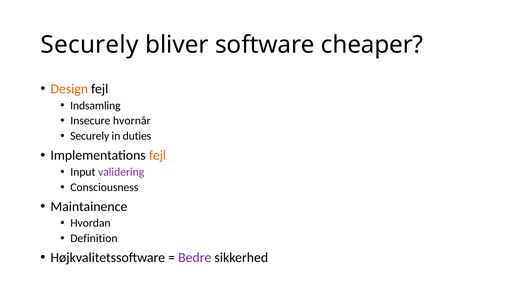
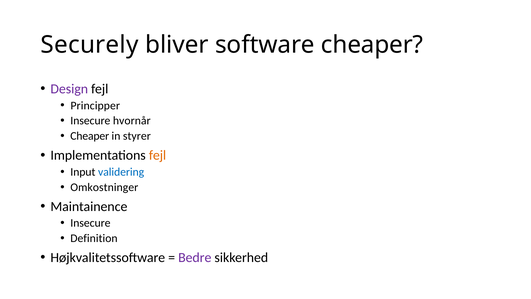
Design colour: orange -> purple (69, 89)
Indsamling: Indsamling -> Principper (95, 105)
Securely: Securely -> Cheaper (90, 136)
duties: duties -> styrer (137, 136)
validering colour: purple -> blue (121, 172)
Consciousness: Consciousness -> Omkostninger (104, 187)
Hvordan: Hvordan -> Insecure (90, 223)
